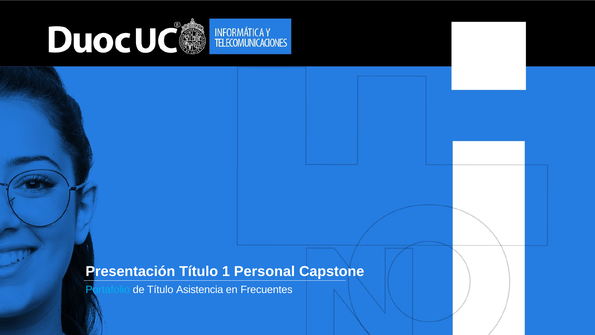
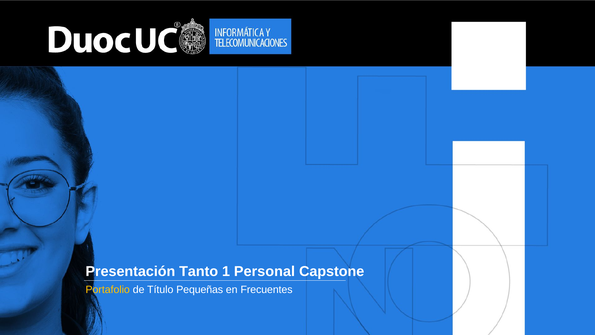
Presentación Título: Título -> Tanto (199, 271)
Portafolio colour: light blue -> yellow (108, 289)
Asistencia: Asistencia -> Pequeñas (200, 289)
